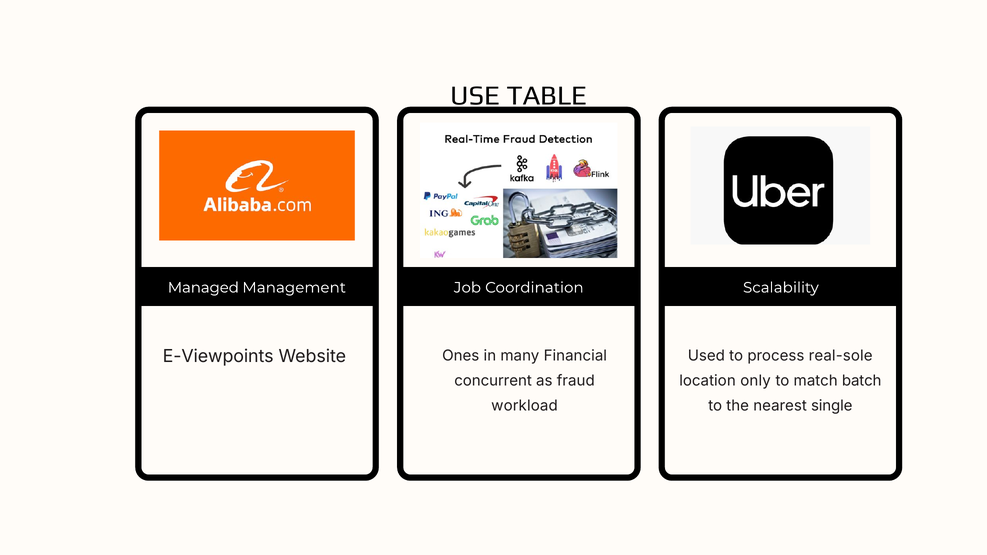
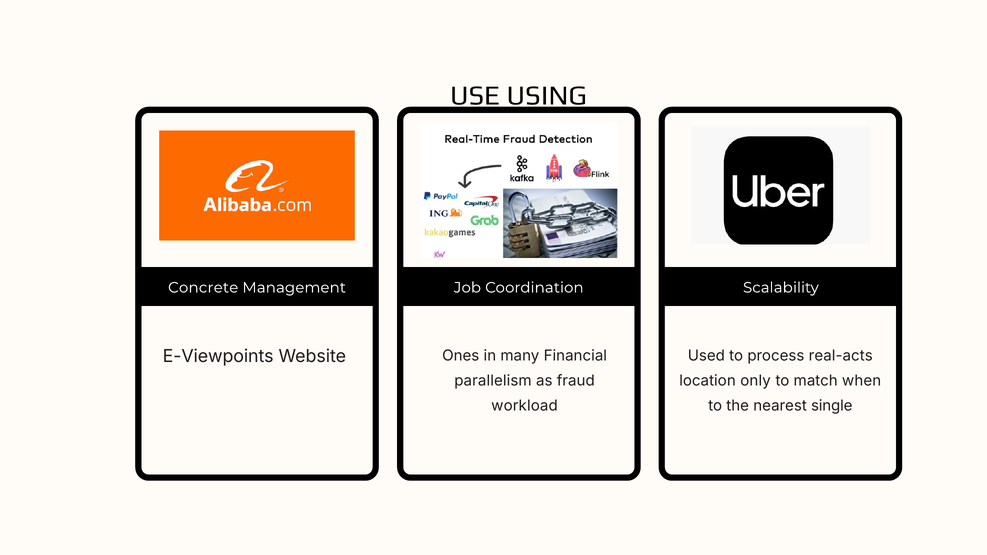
TABLE: TABLE -> USING (547, 96)
Managed: Managed -> Concrete (203, 288)
real-sole: real-sole -> real-acts (841, 356)
concurrent: concurrent -> parallelism (493, 381)
batch: batch -> when (862, 381)
